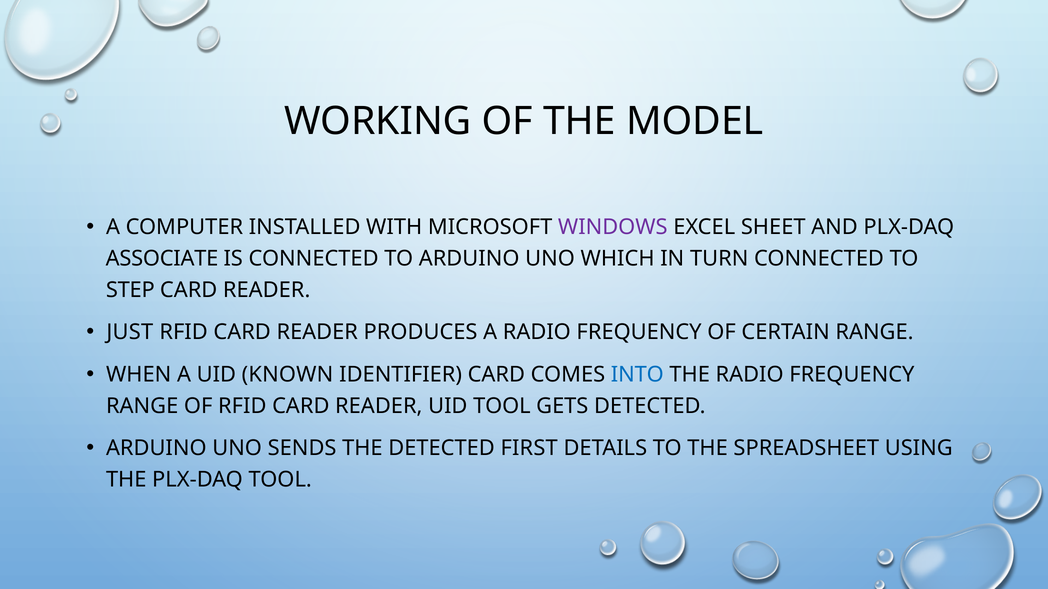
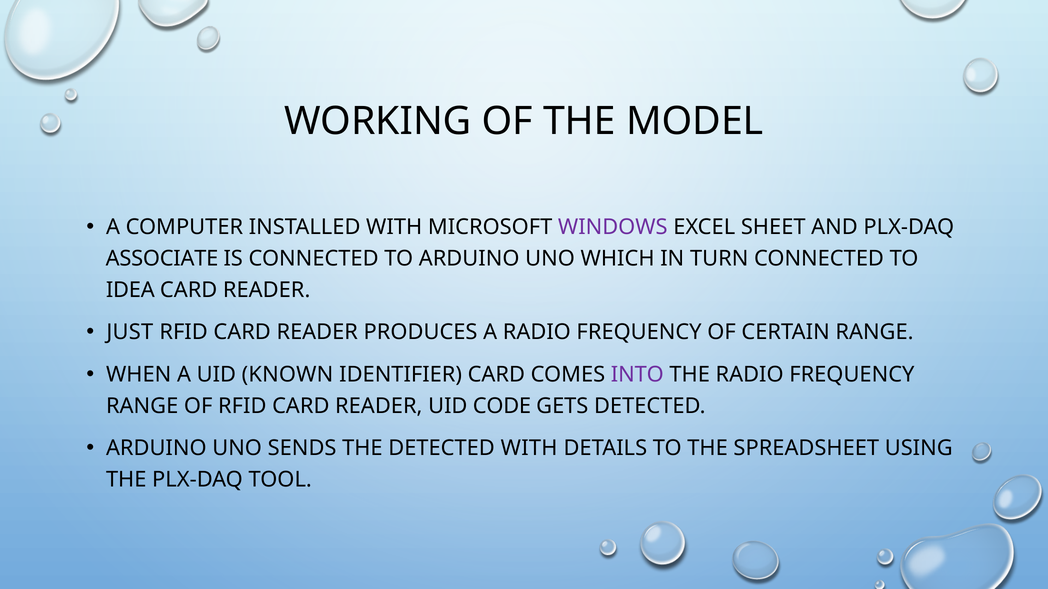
STEP: STEP -> IDEA (130, 290)
INTO colour: blue -> purple (637, 375)
UID TOOL: TOOL -> CODE (502, 406)
DETECTED FIRST: FIRST -> WITH (529, 449)
